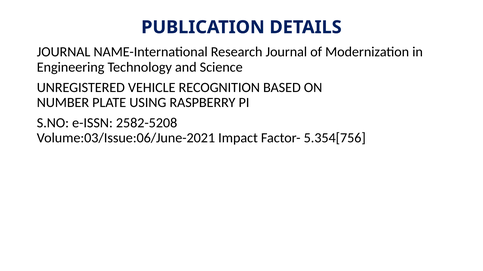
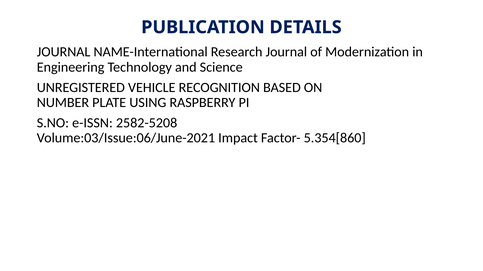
5.354[756: 5.354[756 -> 5.354[860 (335, 138)
